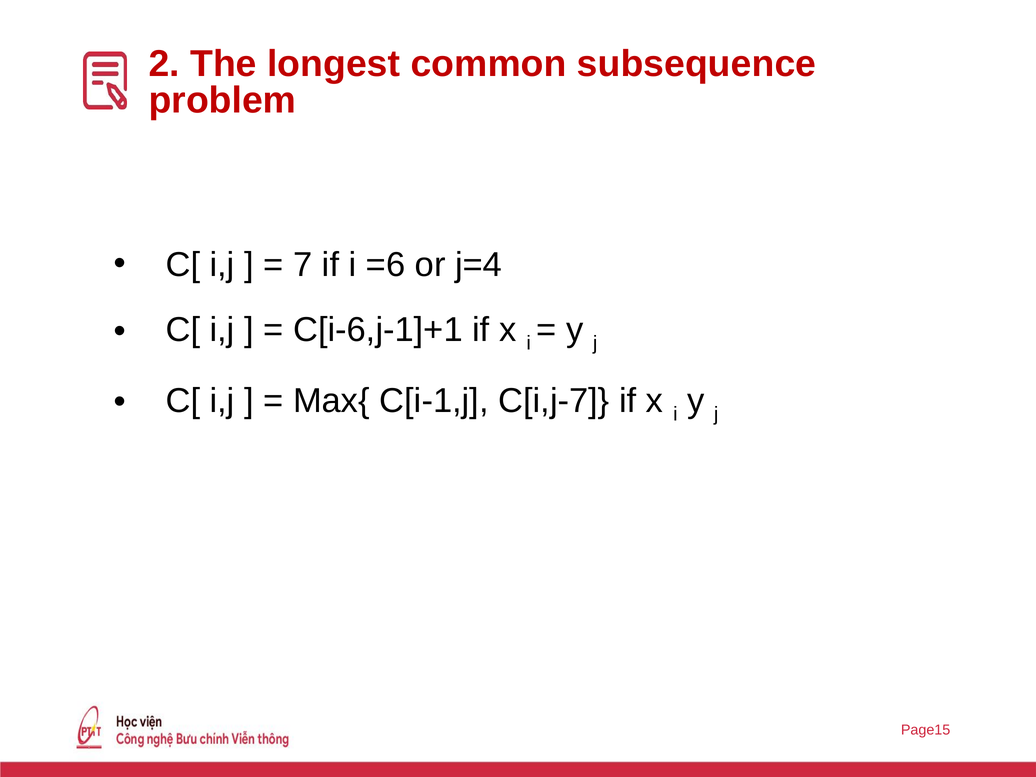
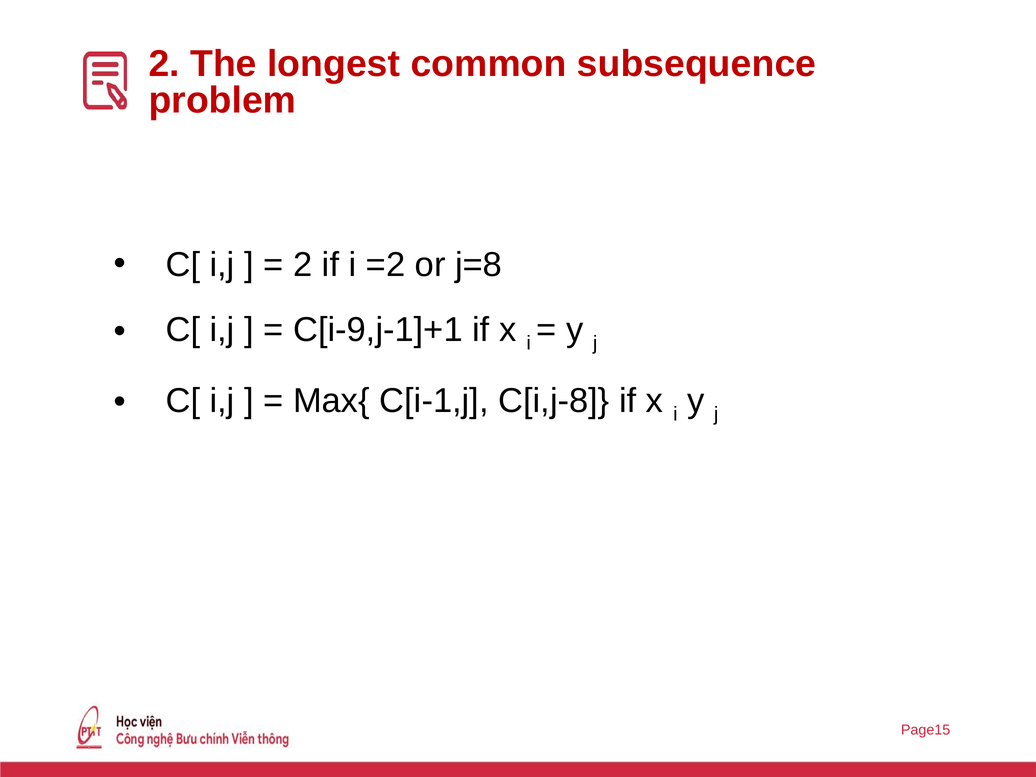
7: 7 -> 2 (303, 265)
=6: =6 -> =2 (386, 265)
j=4: j=4 -> j=8 (479, 265)
C[i-6,j-1]+1: C[i-6,j-1]+1 -> C[i-9,j-1]+1 (378, 330)
C[i,j-7: C[i,j-7 -> C[i,j-8 (554, 401)
